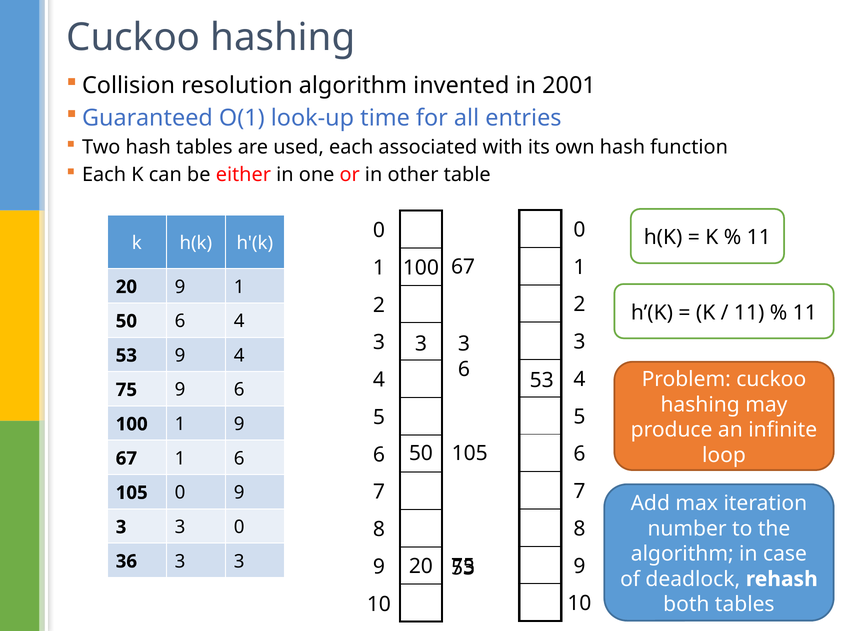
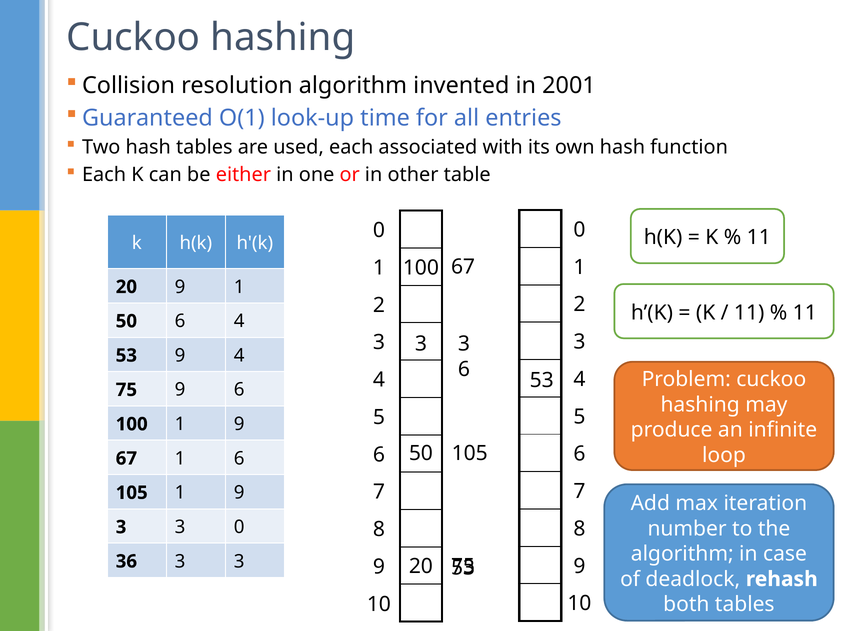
105 0: 0 -> 1 (180, 493)
